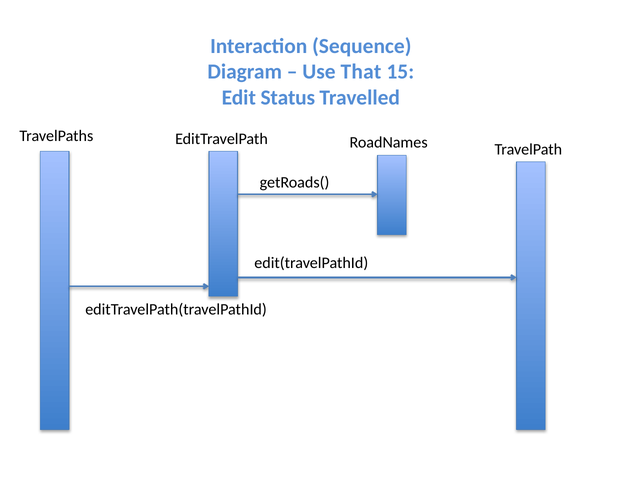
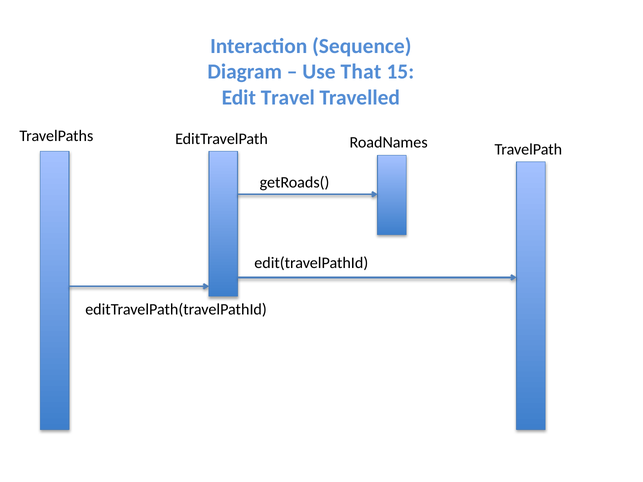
Status: Status -> Travel (288, 98)
